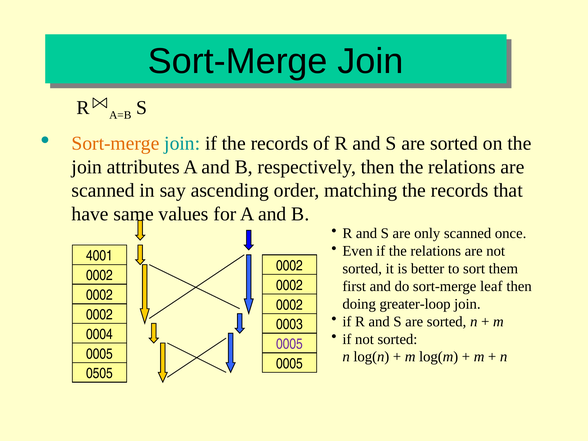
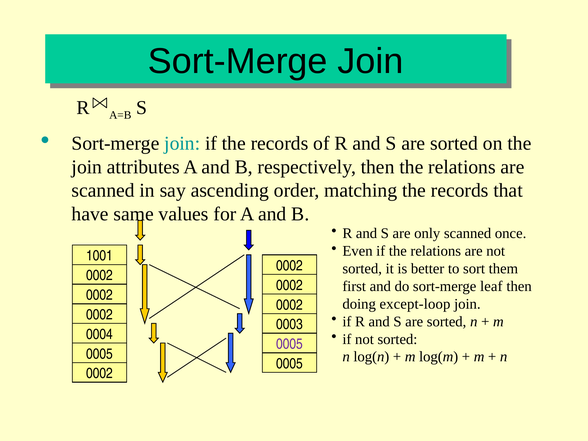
Sort-merge colour: orange -> black (116, 143)
4001: 4001 -> 1001 (100, 256)
greater-loop: greater-loop -> except-loop (415, 304)
0505: 0505 -> 0002 (100, 373)
